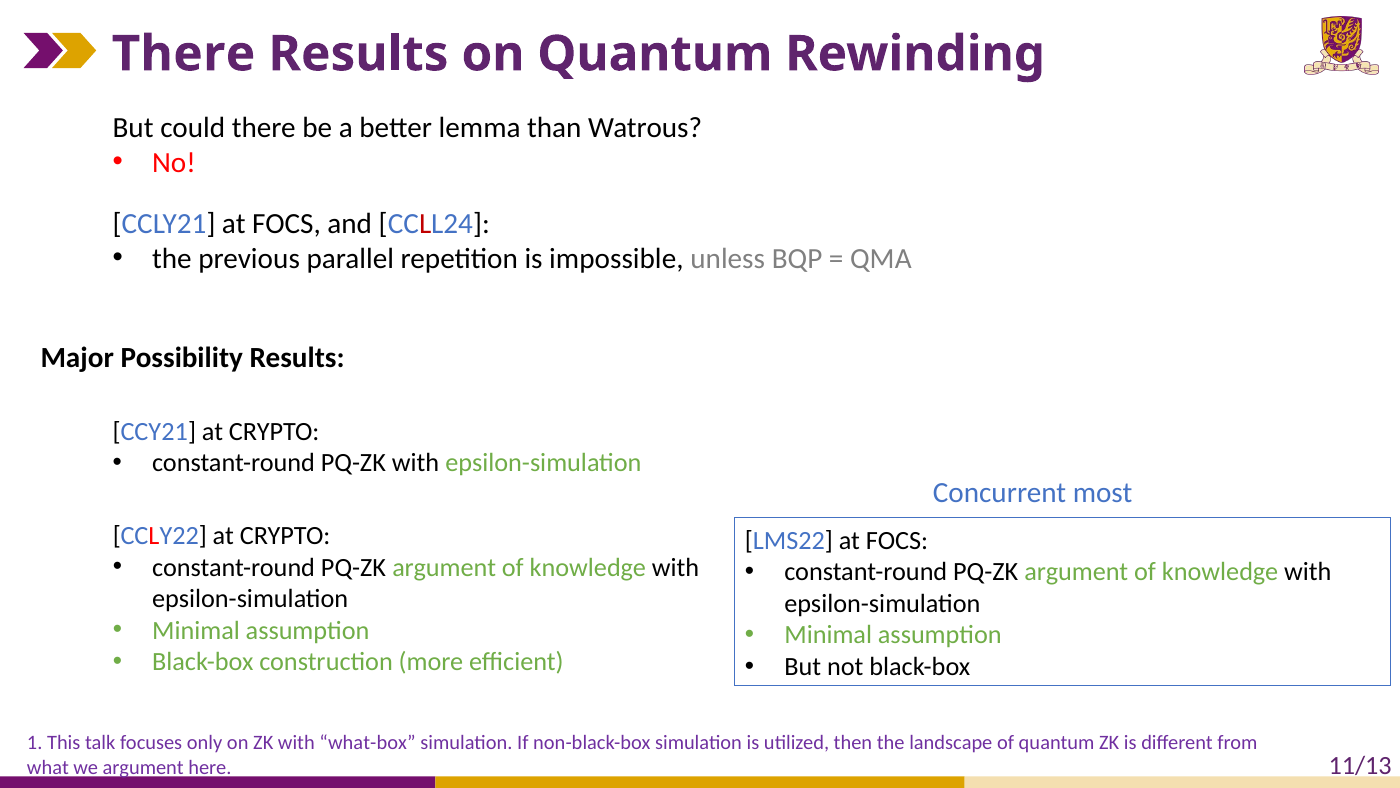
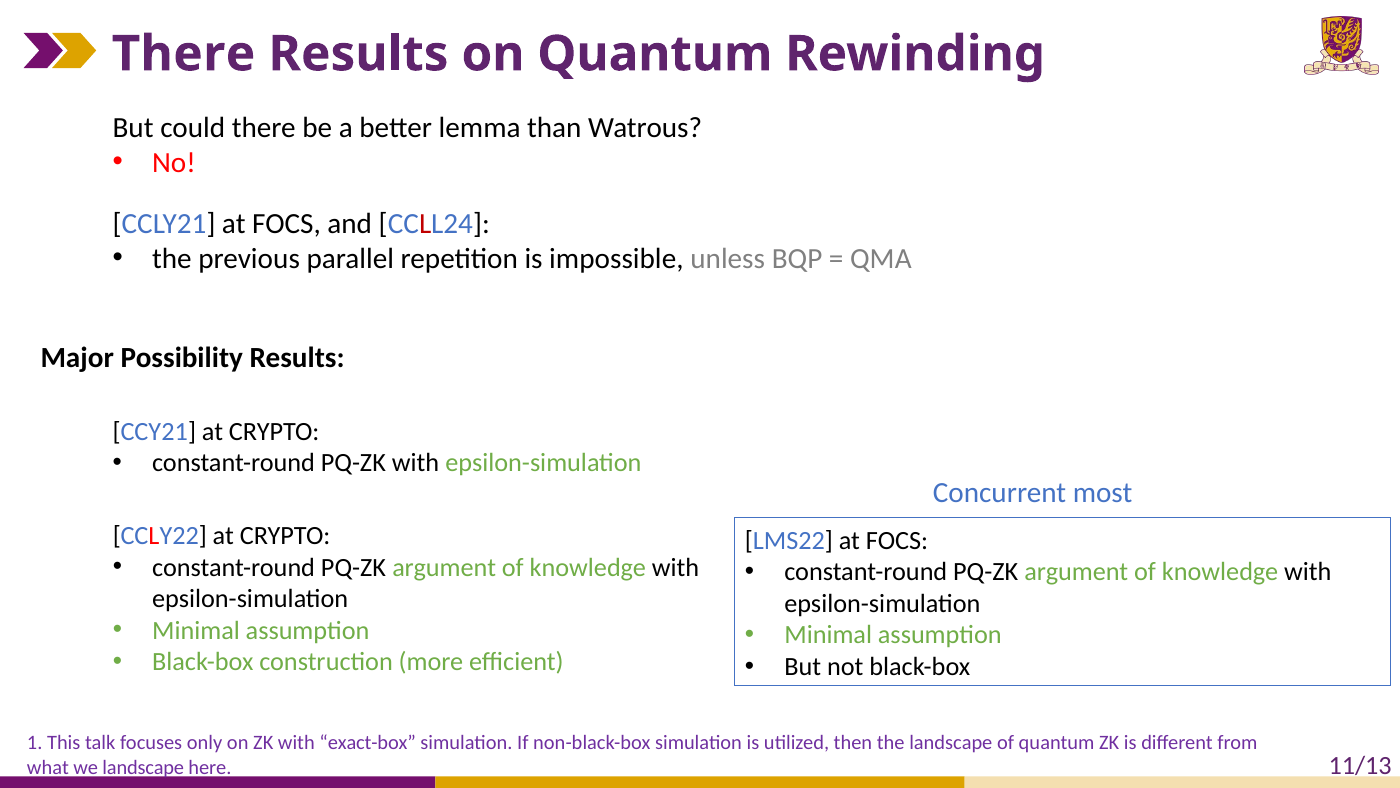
what-box: what-box -> exact-box (368, 743)
we argument: argument -> landscape (143, 767)
